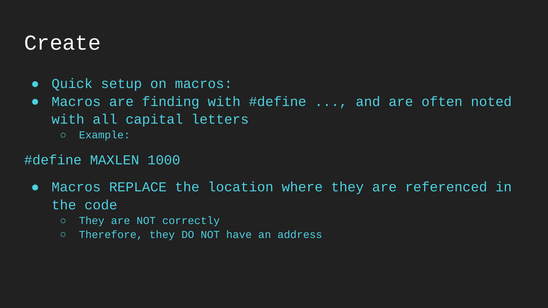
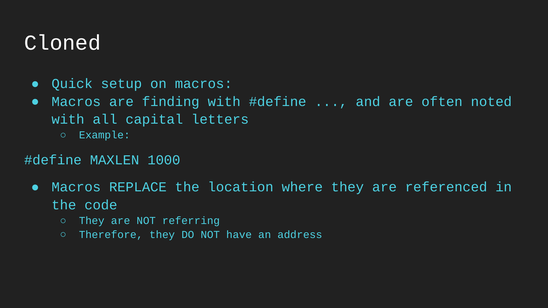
Create: Create -> Cloned (62, 43)
correctly: correctly -> referring (191, 221)
